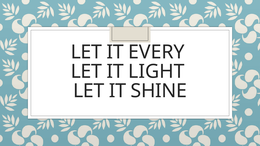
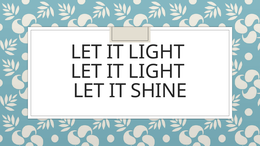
EVERY: EVERY -> LIGHT (156, 52)
